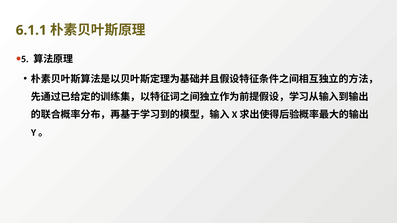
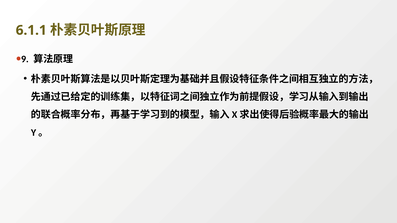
5: 5 -> 9 (25, 59)
